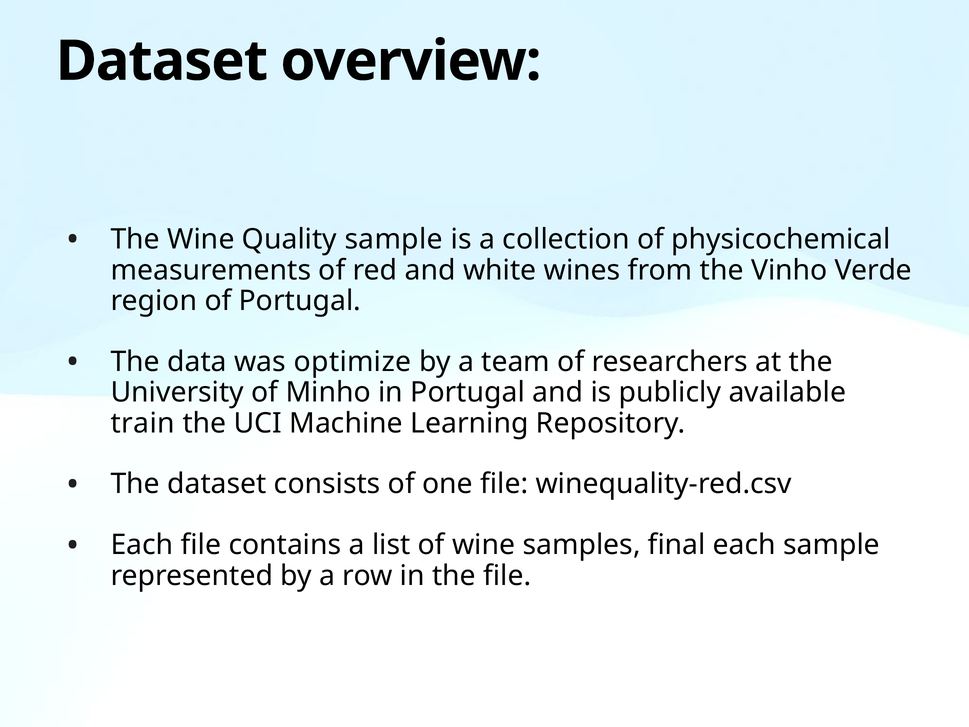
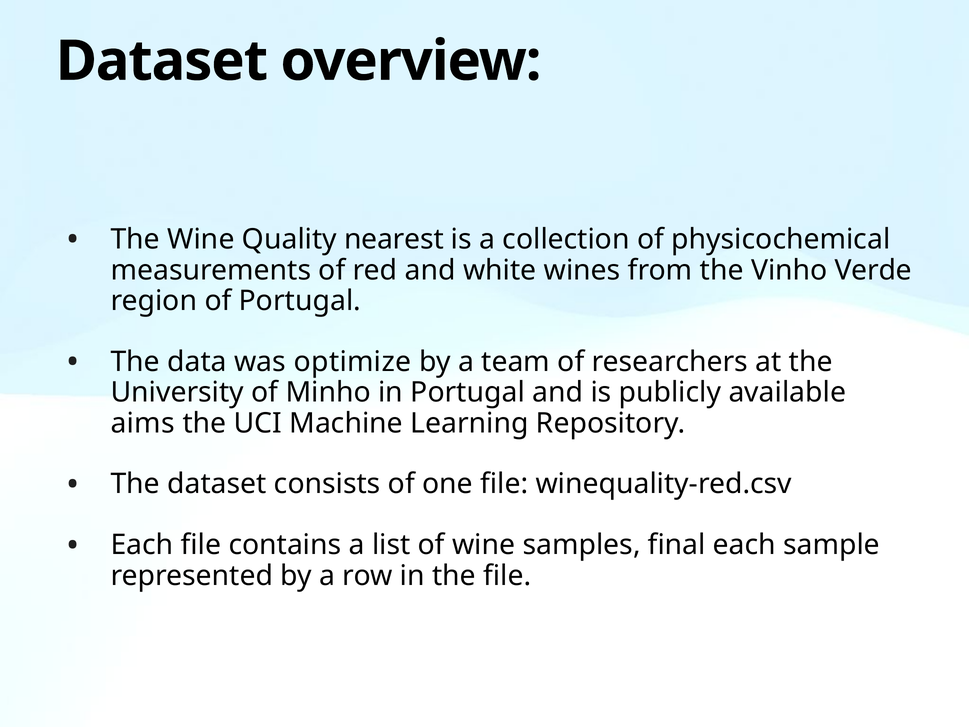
Quality sample: sample -> nearest (394, 239)
train: train -> aims (143, 423)
